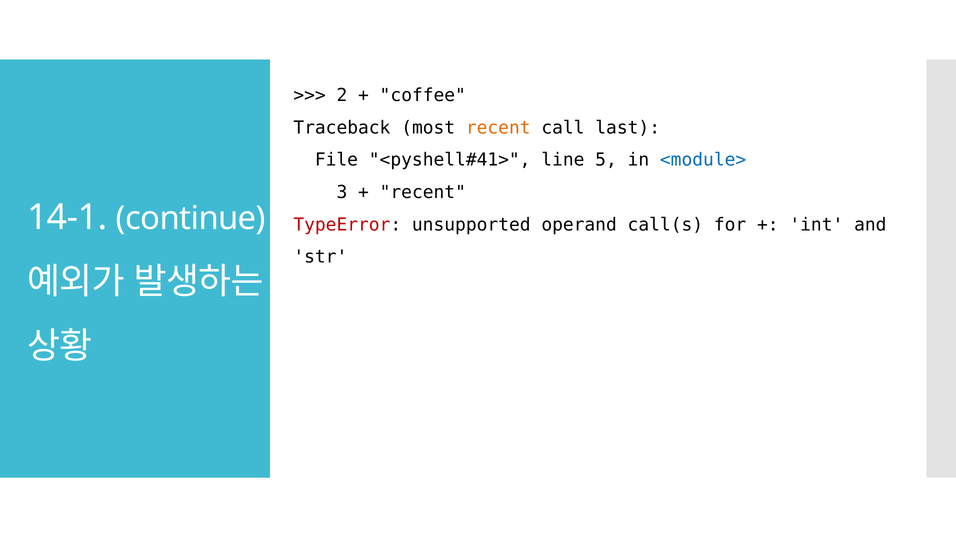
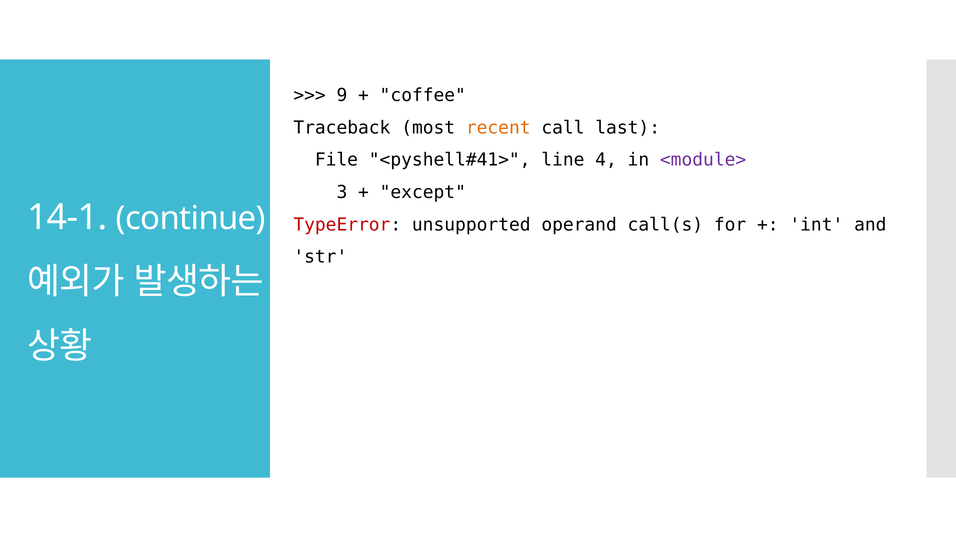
2: 2 -> 9 (342, 95)
5: 5 -> 4 (606, 160)
<module> colour: blue -> purple (703, 160)
recent: recent -> except (423, 192)
